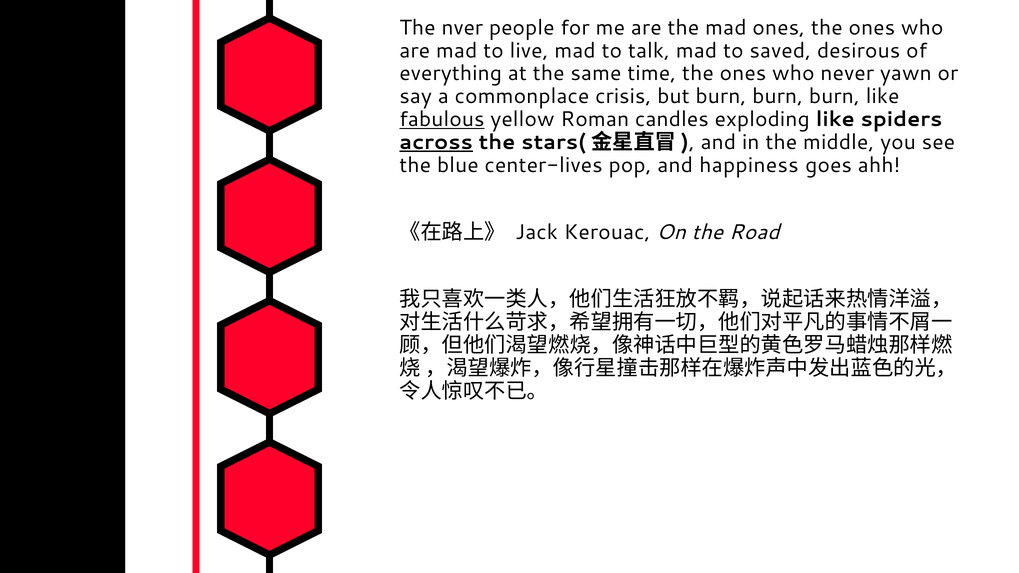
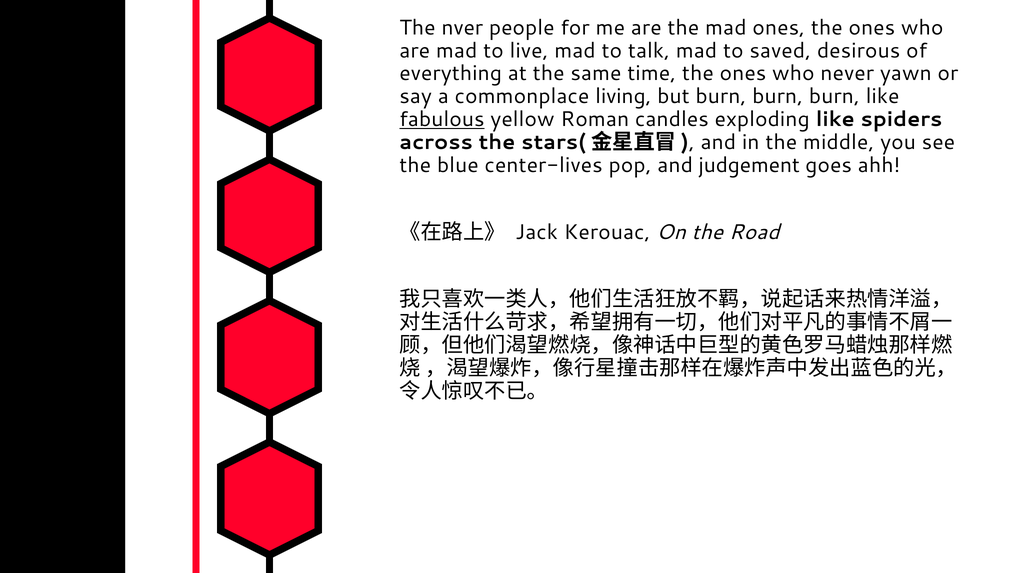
crisis: crisis -> living (623, 96)
across underline: present -> none (436, 142)
happiness: happiness -> judgement (749, 165)
